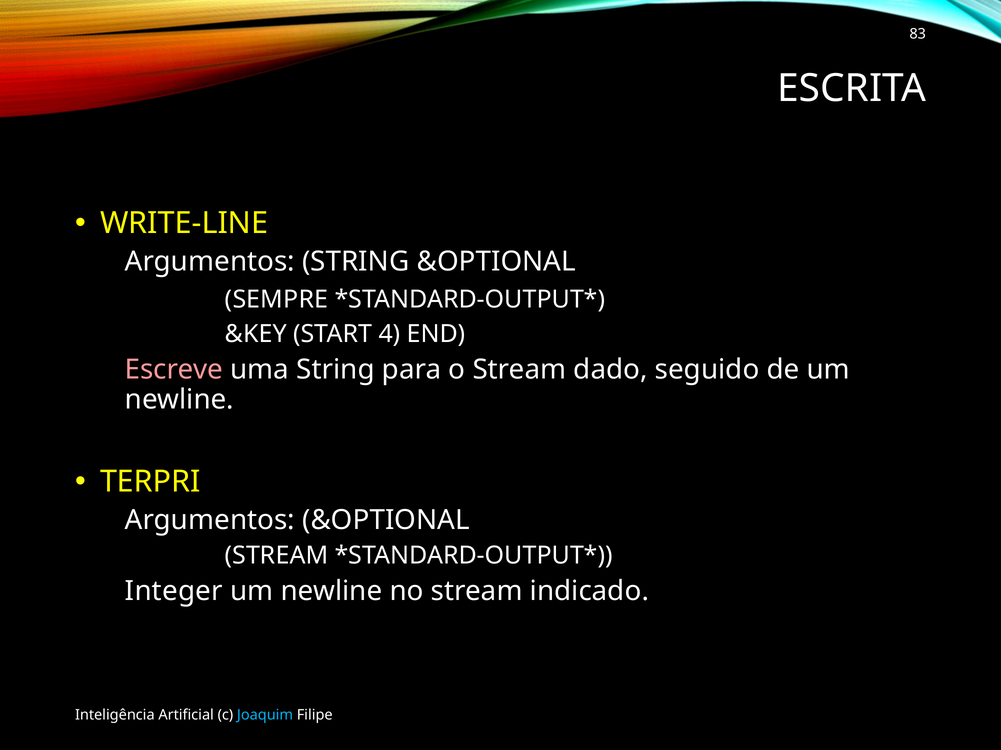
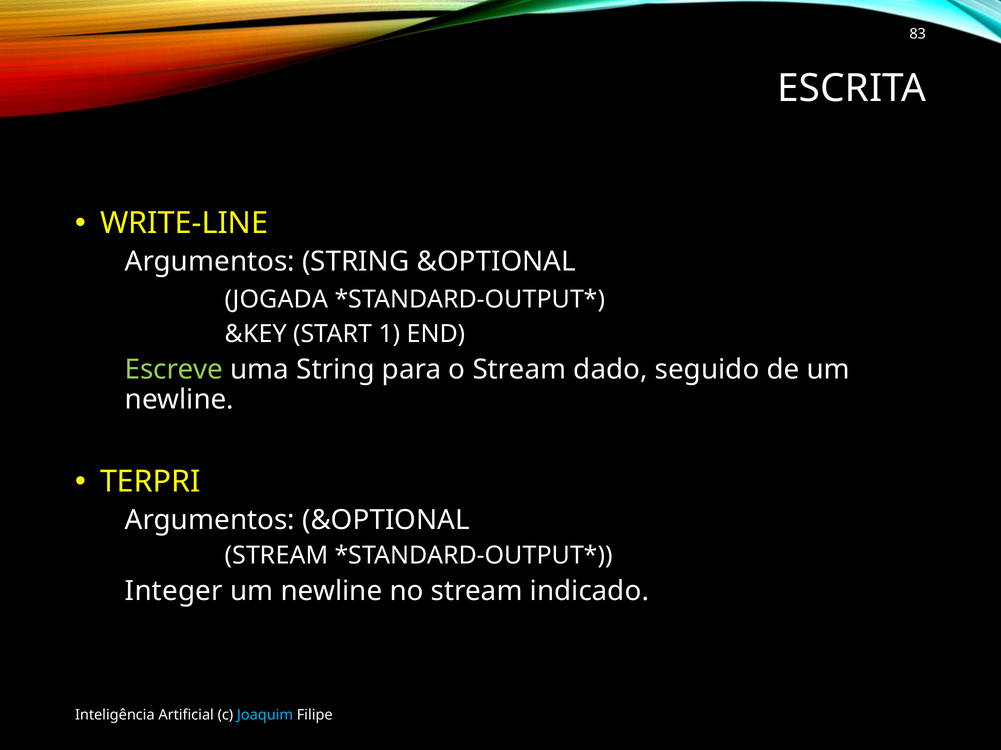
SEMPRE: SEMPRE -> JOGADA (277, 300)
4: 4 -> 1 (389, 334)
Escreve colour: pink -> light green (174, 370)
